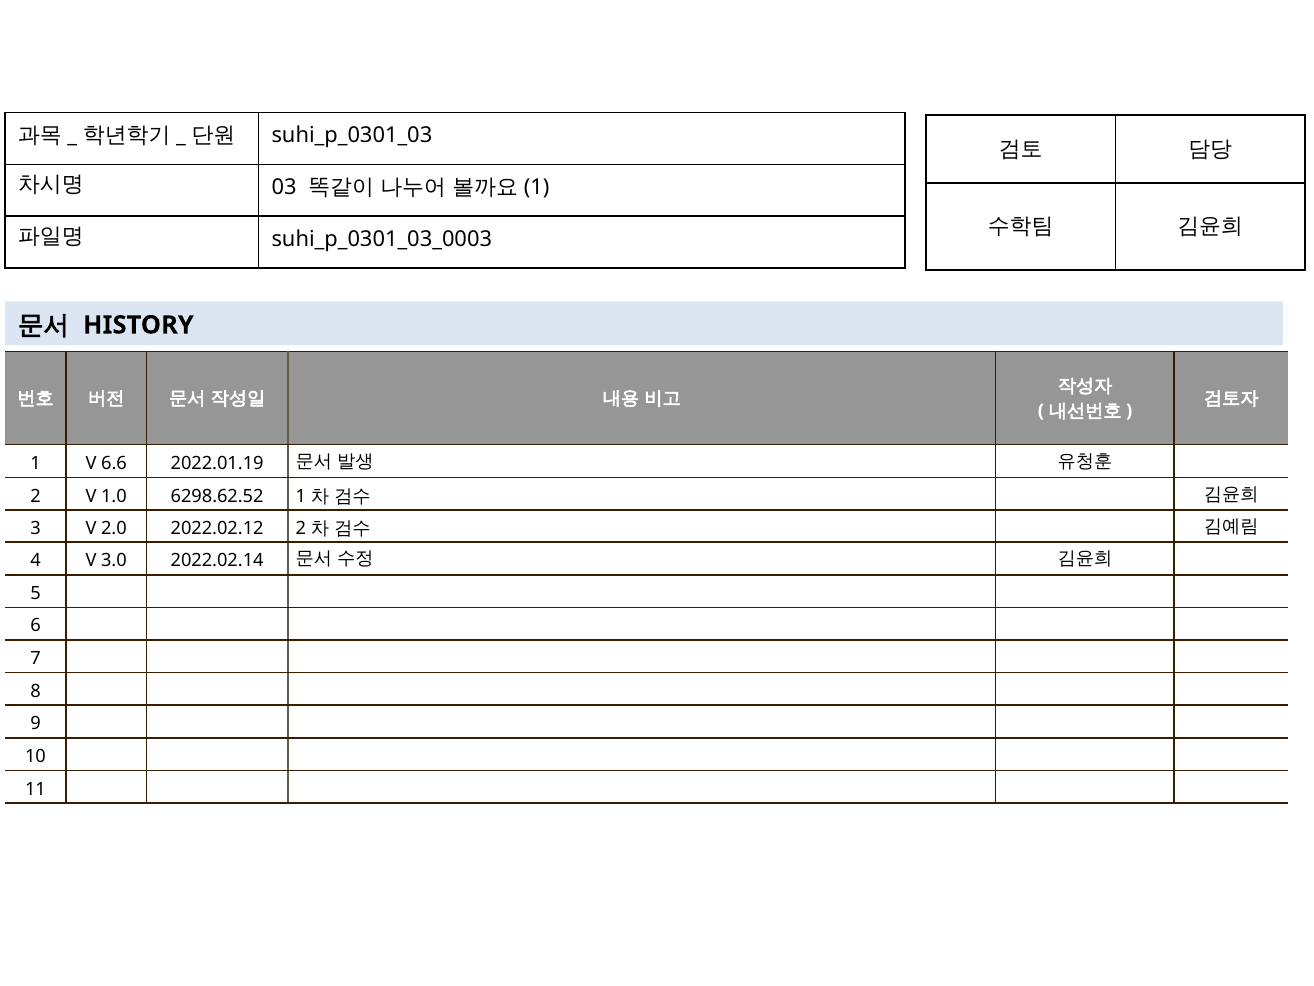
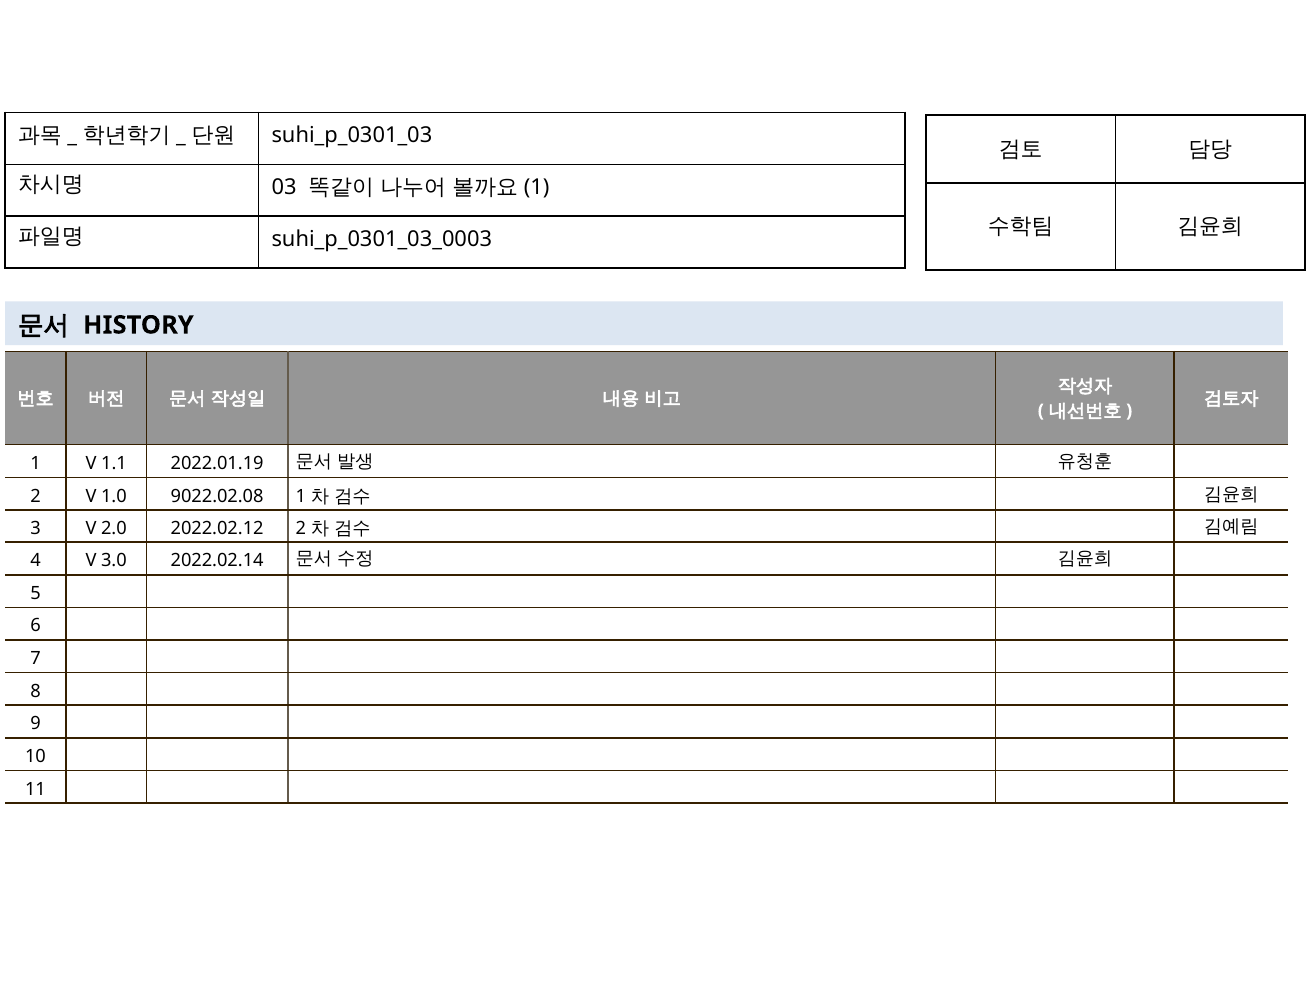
6.6: 6.6 -> 1.1 (114, 463)
6298.62.52: 6298.62.52 -> 9022.02.08 (217, 496)
